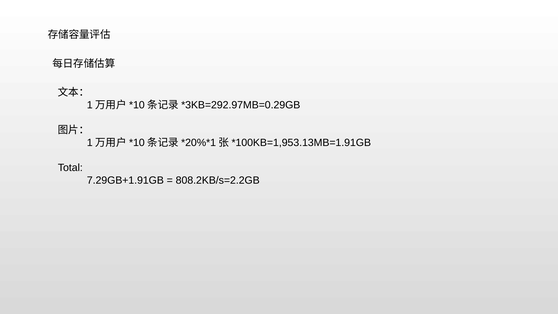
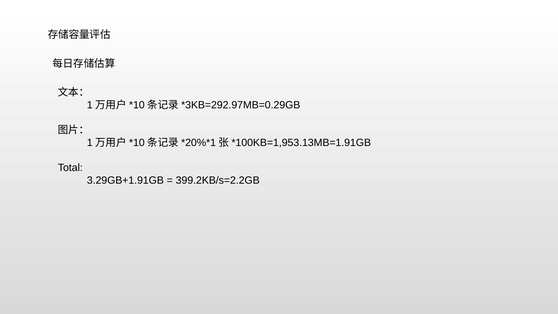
7.29GB+1.91GB: 7.29GB+1.91GB -> 3.29GB+1.91GB (125, 180)
808.2KB/s=2.2GB: 808.2KB/s=2.2GB -> 399.2KB/s=2.2GB (218, 180)
